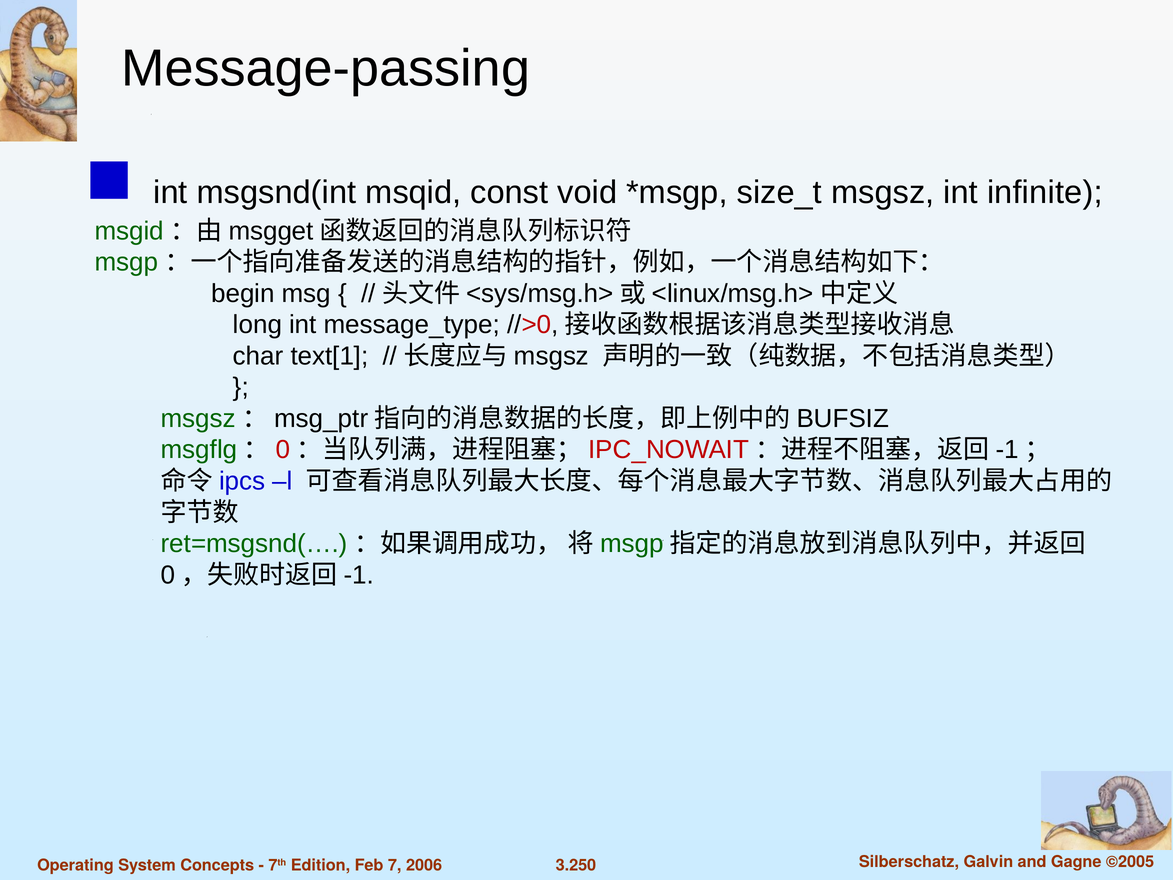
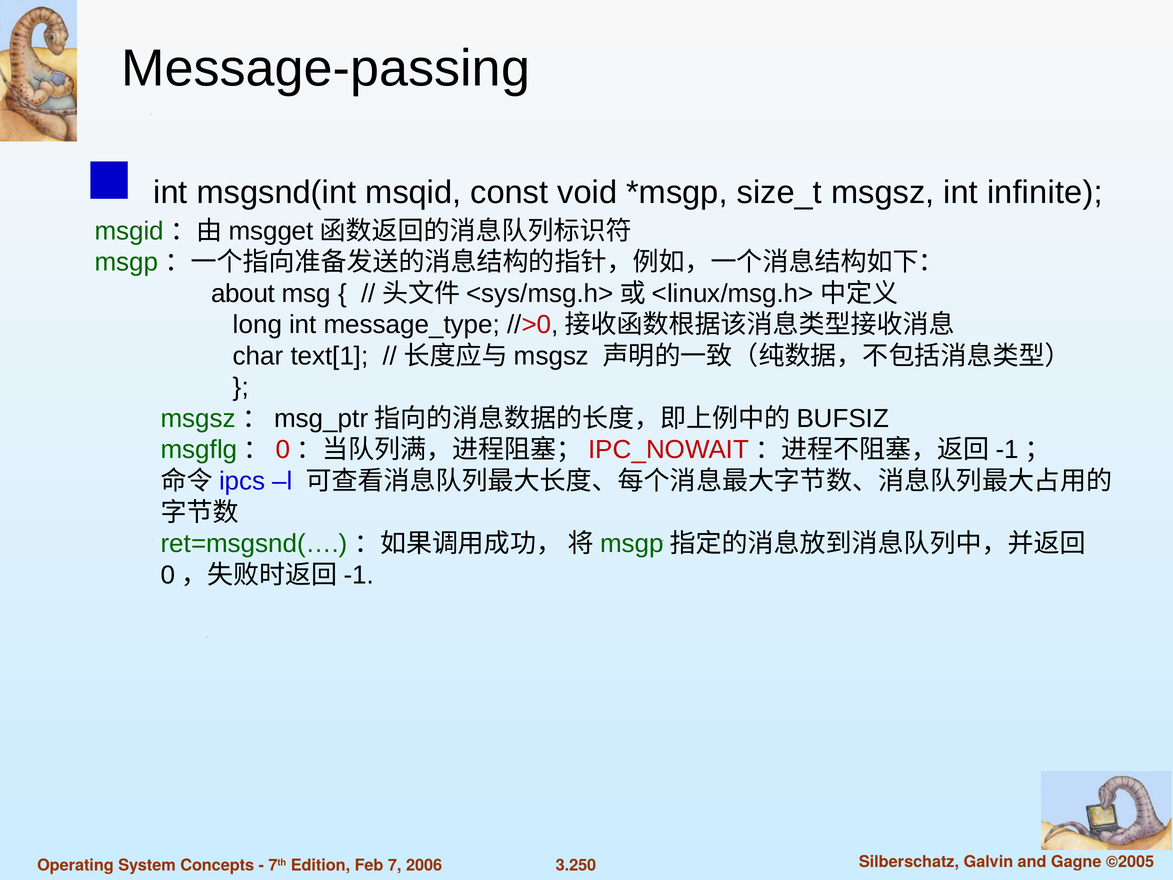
begin: begin -> about (243, 293)
